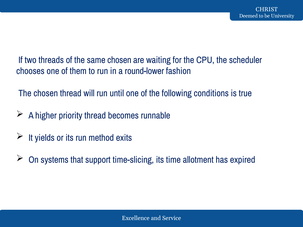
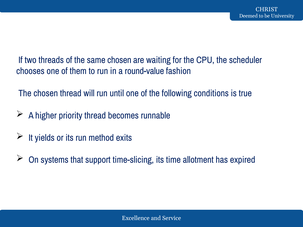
round-lower: round-lower -> round-value (144, 71)
